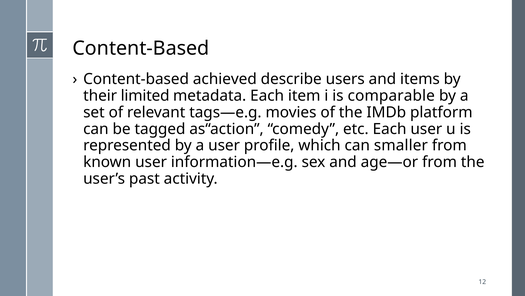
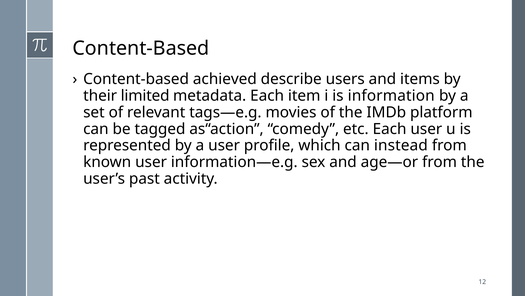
comparable: comparable -> information (391, 96)
smaller: smaller -> instead (401, 145)
